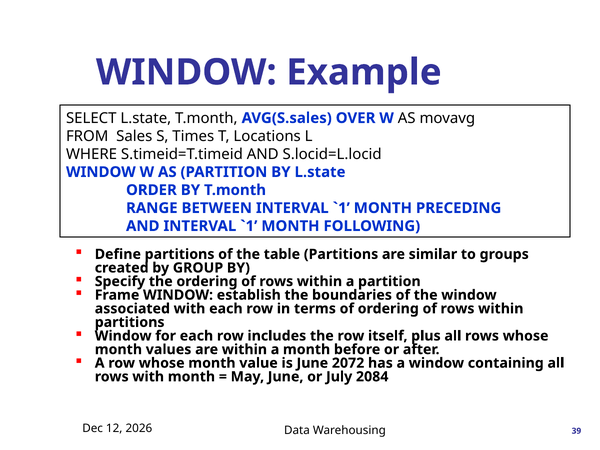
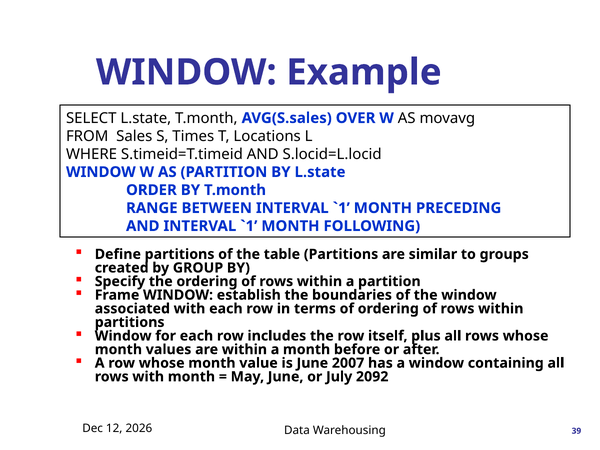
2072: 2072 -> 2007 (348, 363)
2084: 2084 -> 2092 (372, 377)
